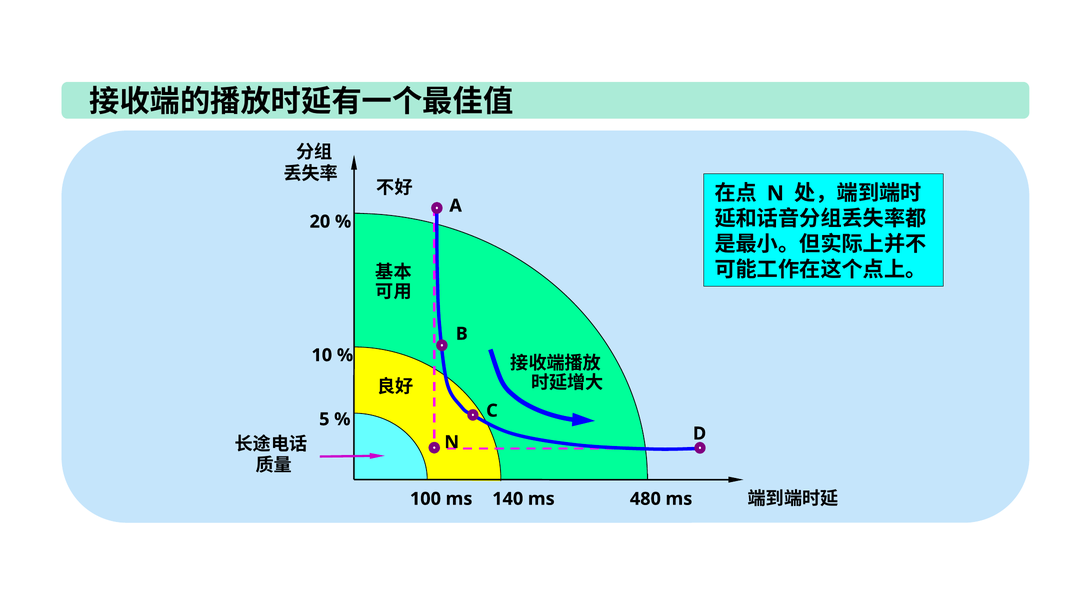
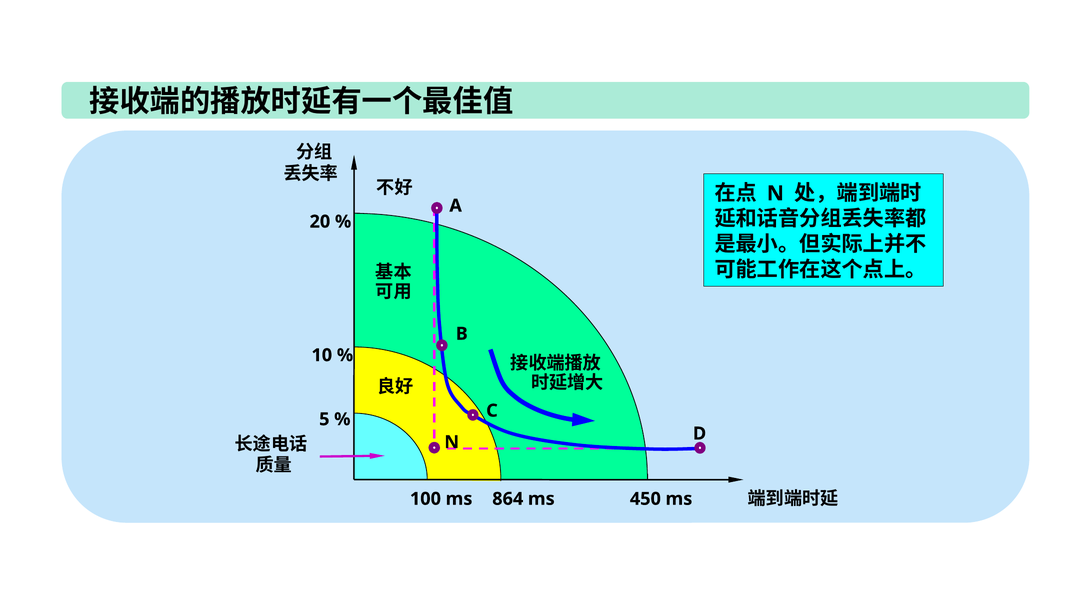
140: 140 -> 864 (508, 499)
480: 480 -> 450 (645, 499)
